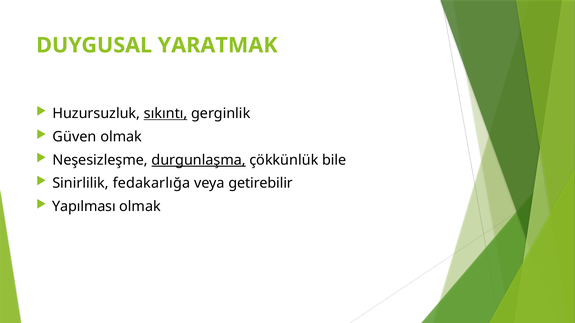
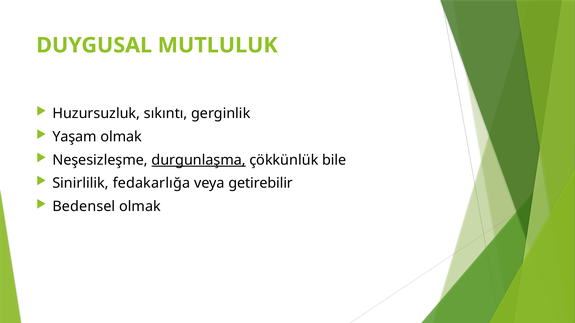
YARATMAK: YARATMAK -> MUTLULUK (218, 45)
sıkıntı underline: present -> none (166, 114)
Güven: Güven -> Yaşam (75, 137)
Yapılması: Yapılması -> Bedensel (84, 207)
